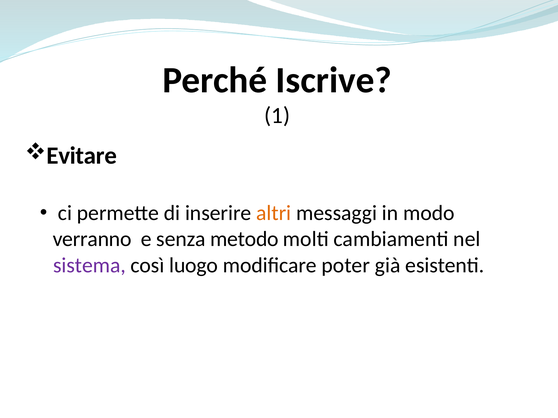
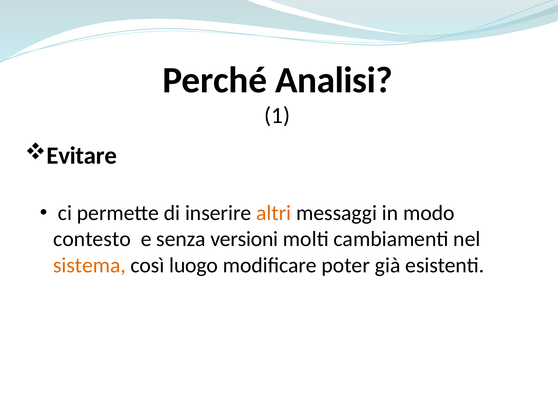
Iscrive: Iscrive -> Analisi (334, 80)
verranno: verranno -> contesto (92, 239)
metodo: metodo -> versioni (244, 239)
sistema colour: purple -> orange (89, 266)
